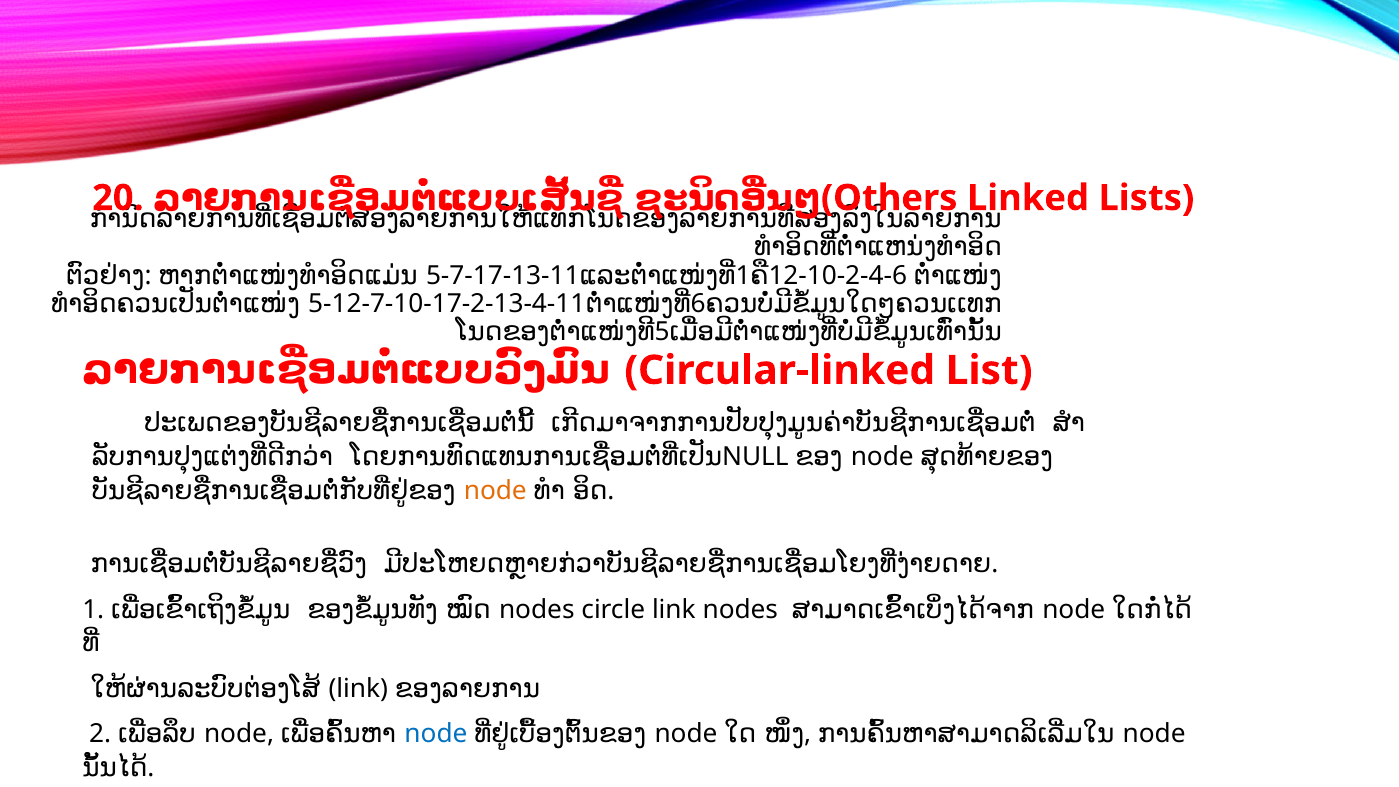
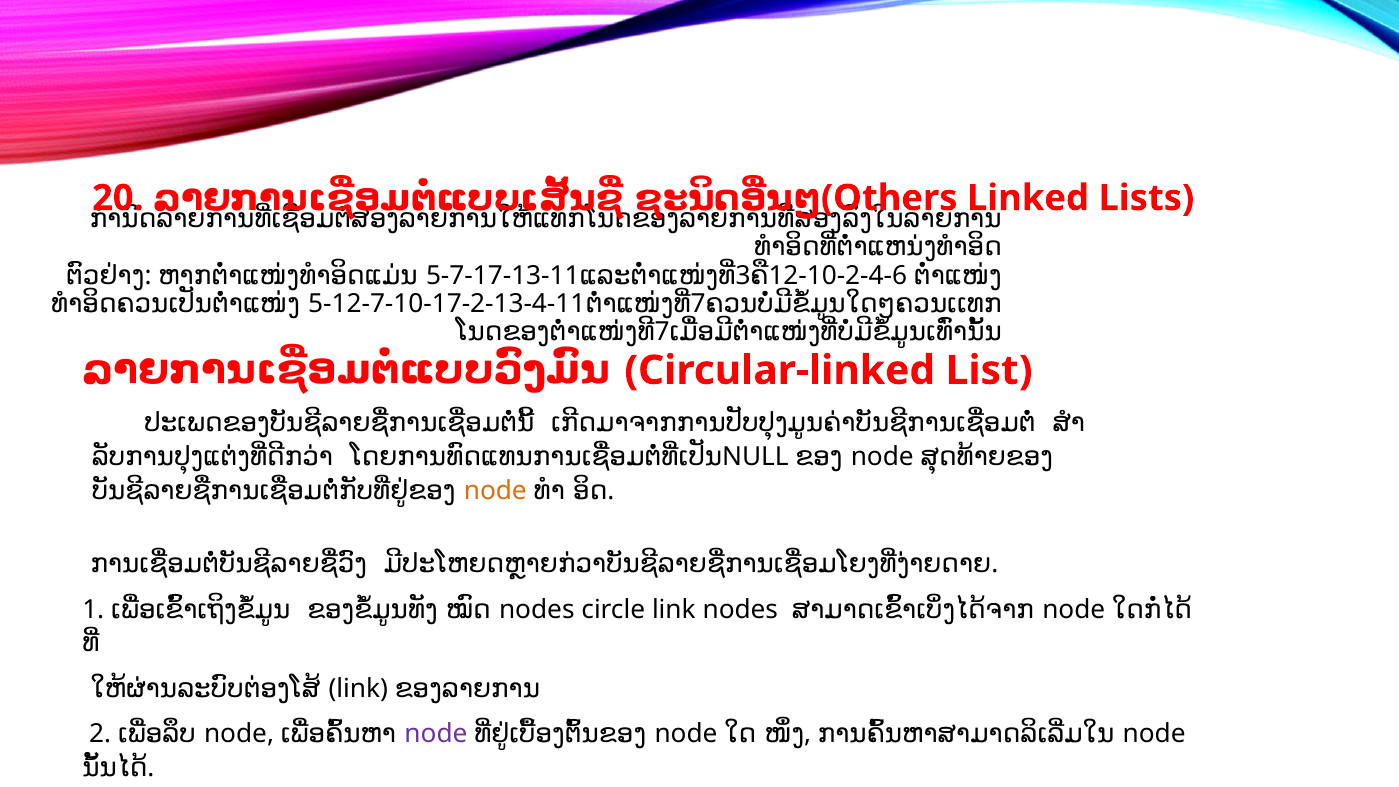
1: 1 -> 3 (743, 275)
6: 6 -> 7 (698, 304)
5: 5 -> 7 (662, 332)
node colour: blue -> purple (436, 734)
